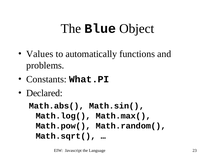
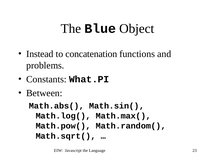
Values: Values -> Instead (40, 54)
automatically: automatically -> concatenation (91, 54)
Declared: Declared -> Between (44, 93)
